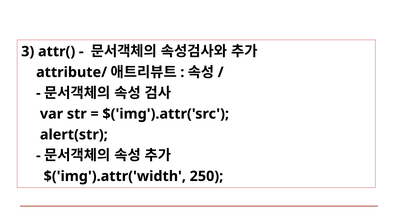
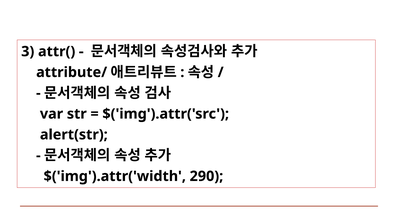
250: 250 -> 290 (206, 176)
